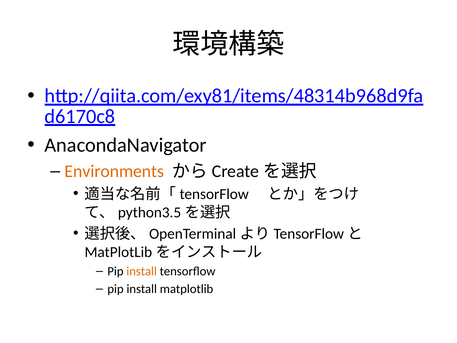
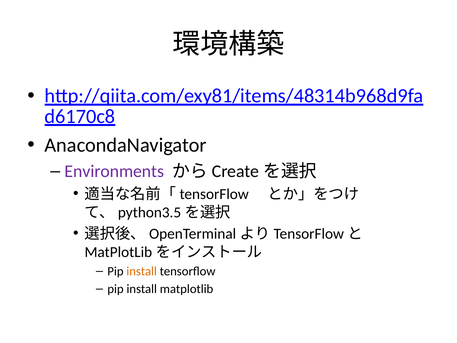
Environments colour: orange -> purple (114, 171)
